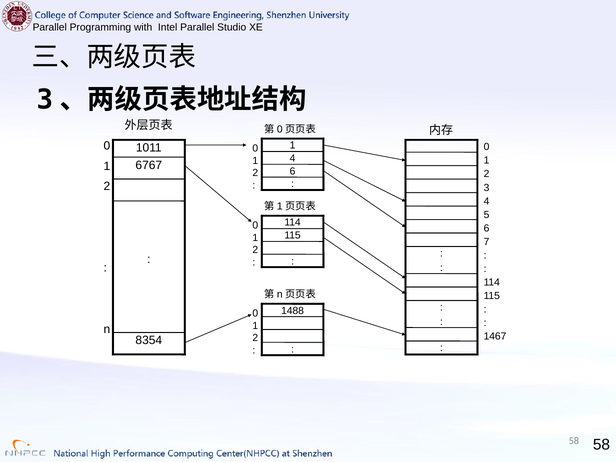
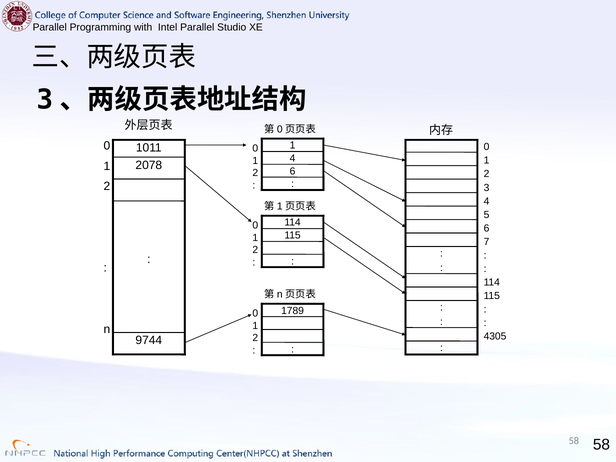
6767: 6767 -> 2078 (149, 165)
1488: 1488 -> 1789 (293, 311)
1467: 1467 -> 4305 (495, 336)
8354: 8354 -> 9744 (149, 340)
